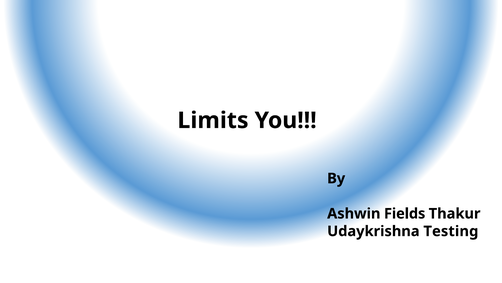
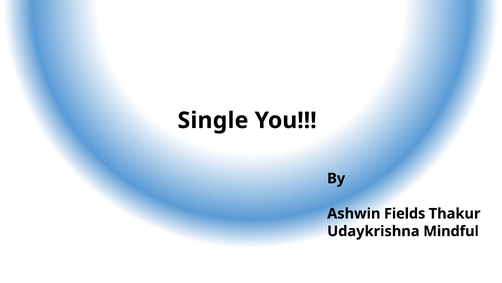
Limits: Limits -> Single (213, 120)
Testing: Testing -> Mindful (451, 231)
